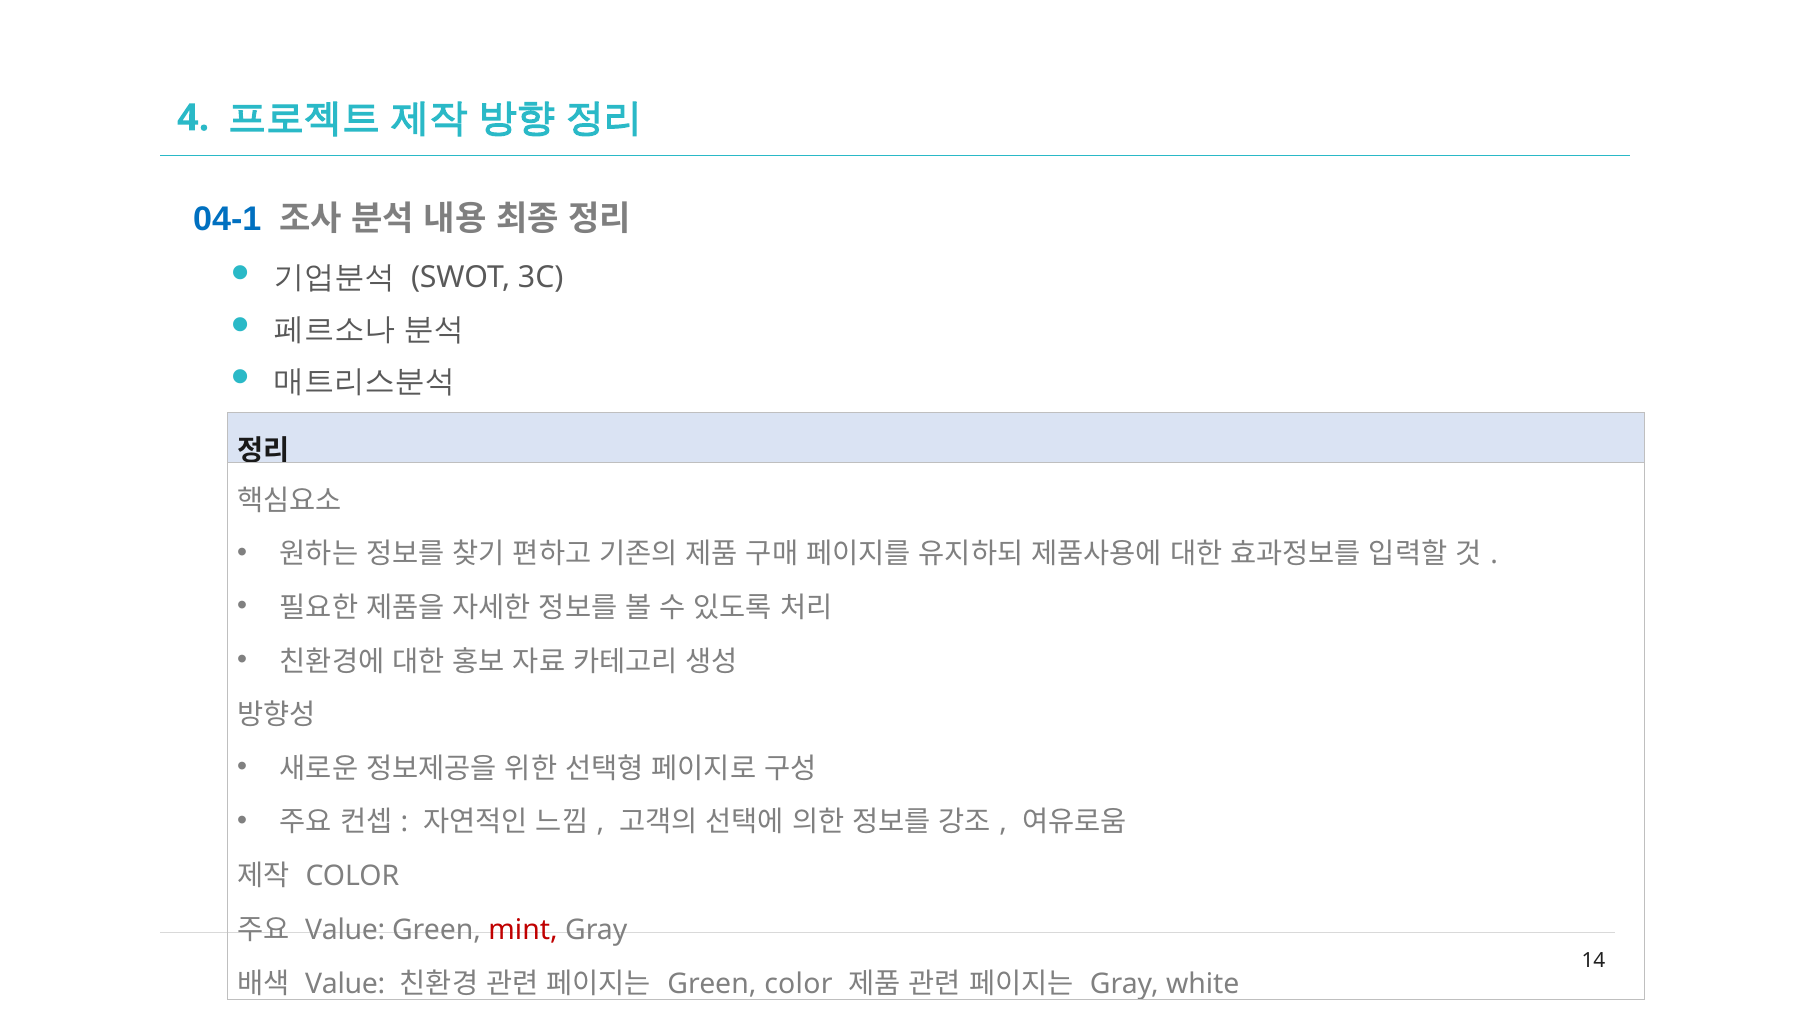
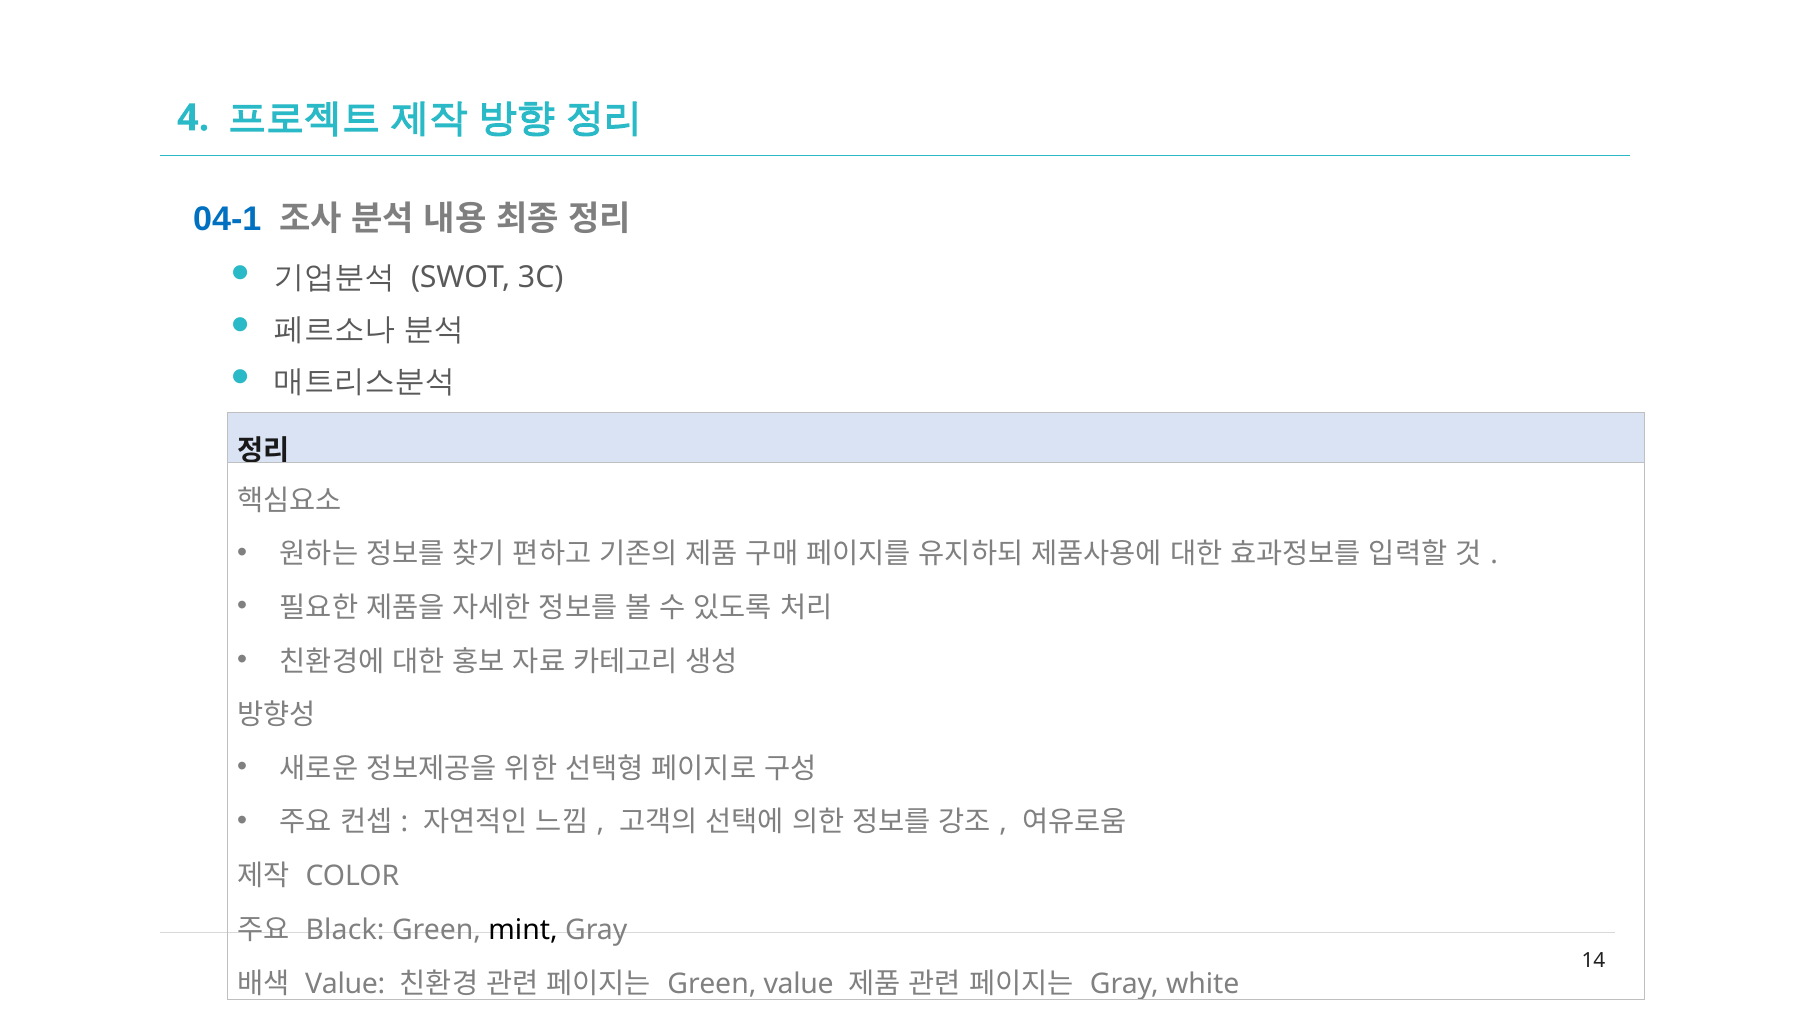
Value: Value -> Black (345, 930)
mint colour: red -> black (523, 930)
Green color: color -> value (799, 984)
